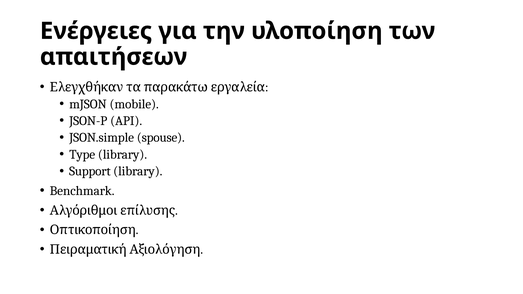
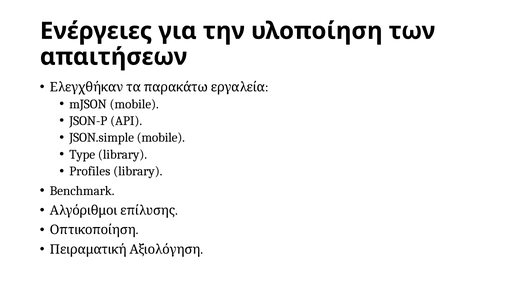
JSON.simple spouse: spouse -> mobile (161, 138)
Support: Support -> Profiles (90, 171)
